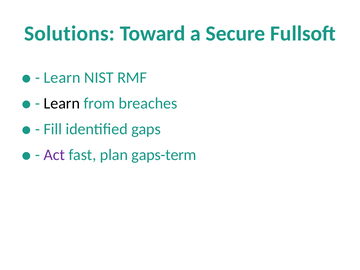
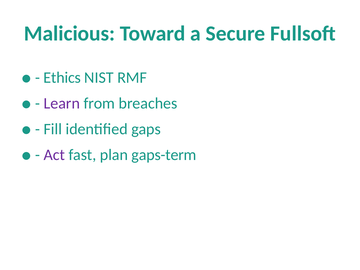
Solutions: Solutions -> Malicious (70, 34)
Learn: Learn -> Ethics (62, 78)
Learn colour: black -> purple (62, 103)
